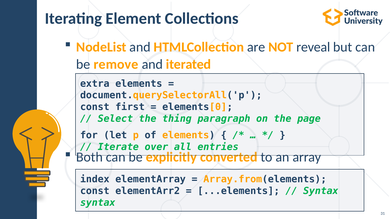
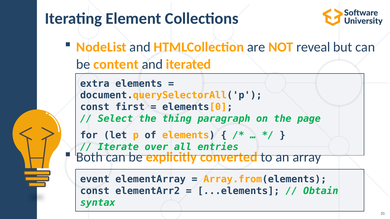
remove: remove -> content (116, 64)
index: index -> event (95, 180)
Syntax: Syntax -> Obtain (321, 191)
